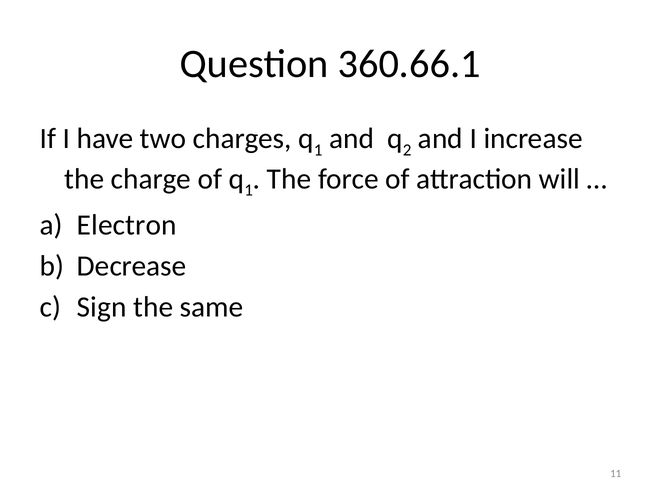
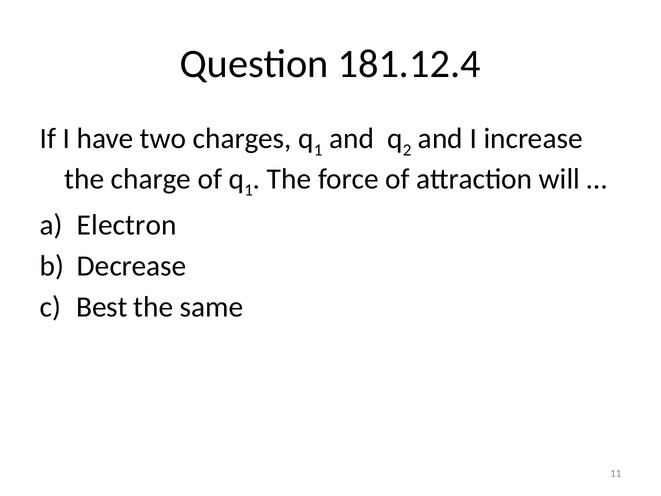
360.66.1: 360.66.1 -> 181.12.4 (409, 64)
Sign: Sign -> Best (102, 307)
